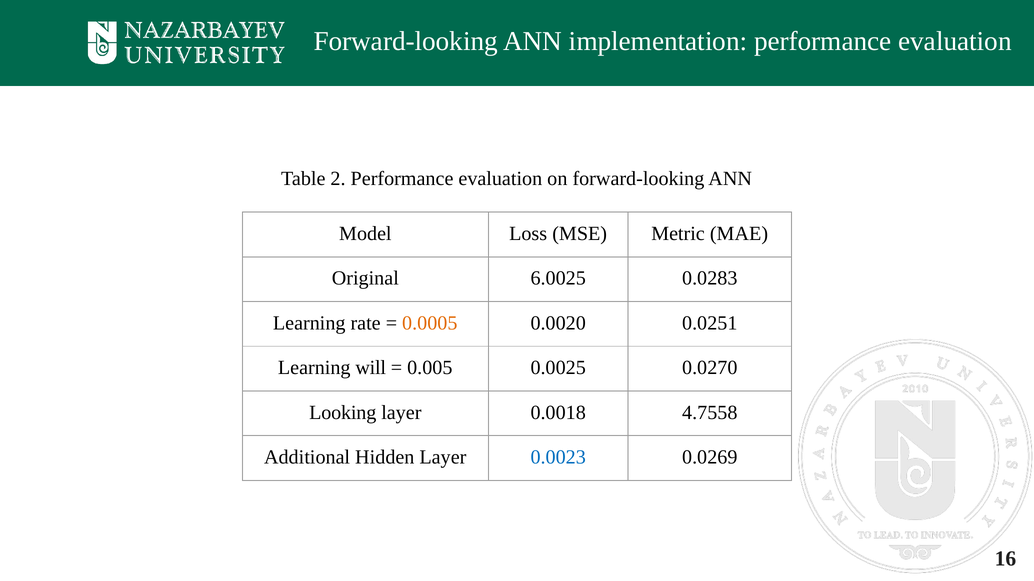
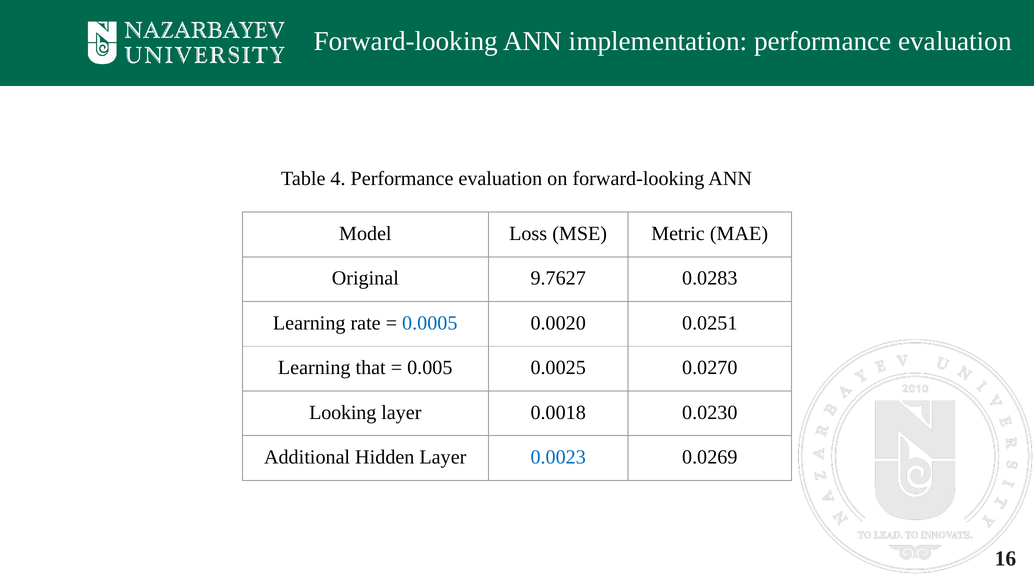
2: 2 -> 4 (338, 179)
6.0025: 6.0025 -> 9.7627 (558, 279)
0.0005 colour: orange -> blue (430, 323)
will: will -> that (371, 368)
4.7558: 4.7558 -> 0.0230 (710, 413)
